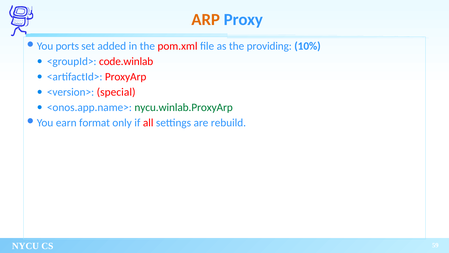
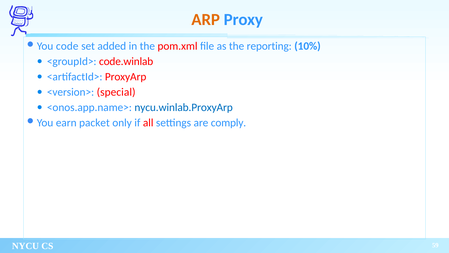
ports: ports -> code (67, 46)
providing: providing -> reporting (269, 46)
nycu.winlab.ProxyArp colour: green -> blue (184, 107)
format: format -> packet (94, 123)
rebuild: rebuild -> comply (228, 123)
